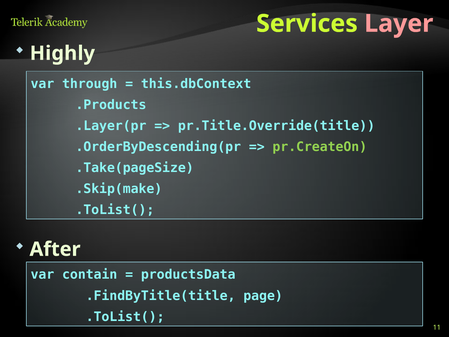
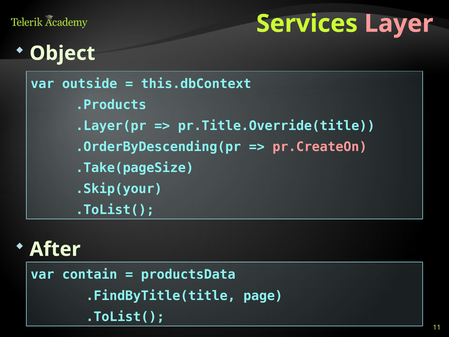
Highly: Highly -> Object (62, 53)
through: through -> outside (90, 84)
pr.CreateOn colour: light green -> pink (320, 147)
.Skip(make: .Skip(make -> .Skip(your (119, 189)
